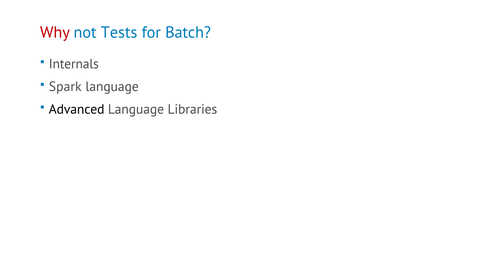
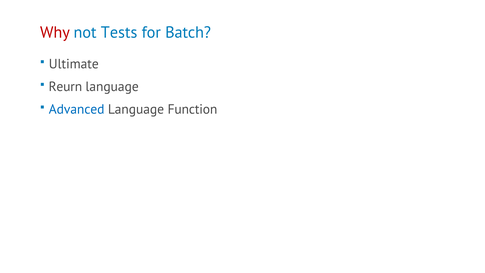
Internals: Internals -> Ultimate (74, 64)
Spark: Spark -> Reurn (65, 87)
Advanced colour: black -> blue (77, 109)
Libraries: Libraries -> Function (192, 109)
